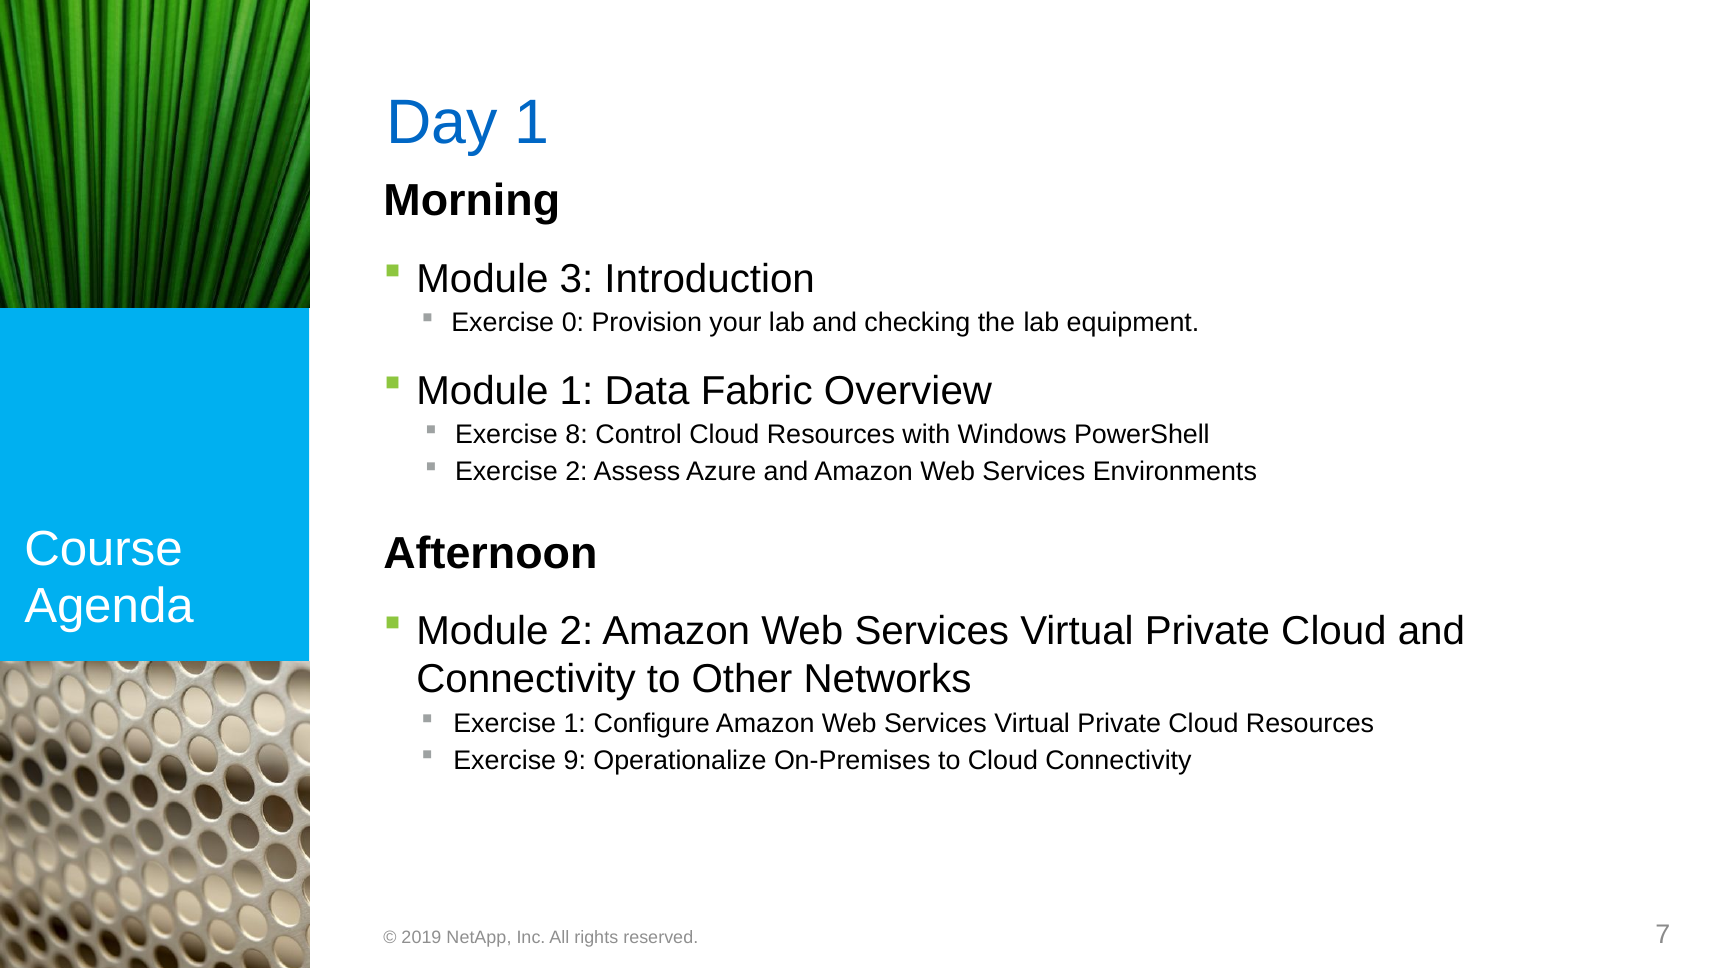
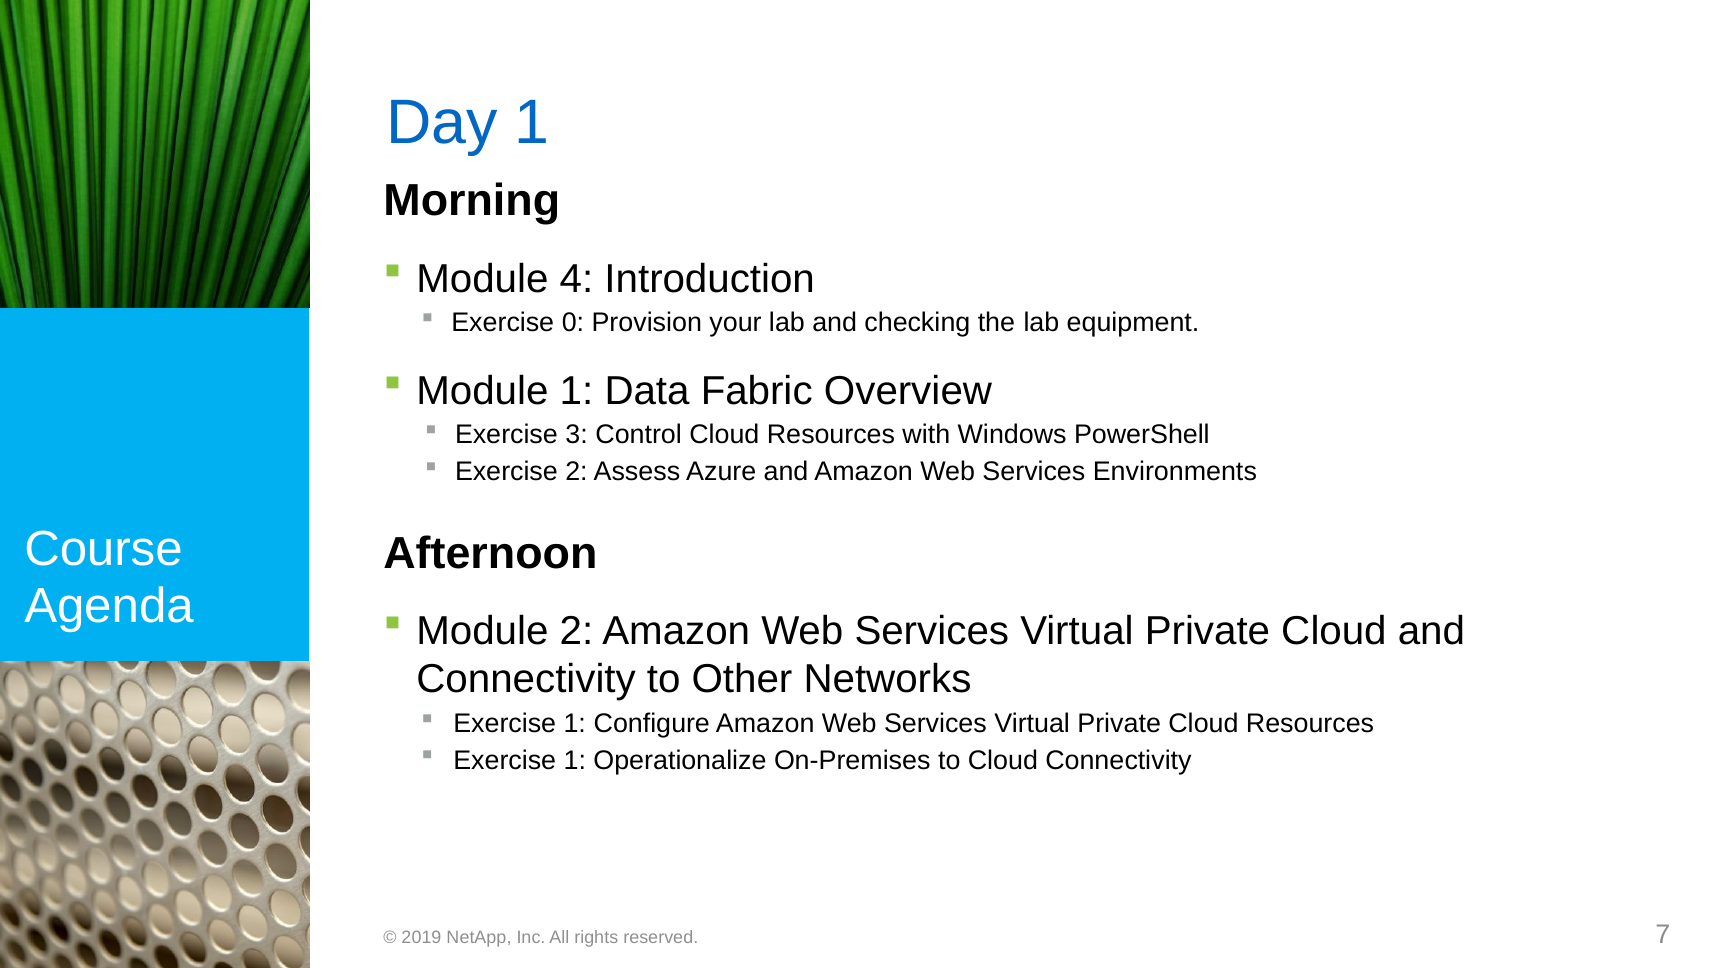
3: 3 -> 4 (576, 279)
8: 8 -> 3 (577, 435)
9: 9 -> 1 (575, 760)
